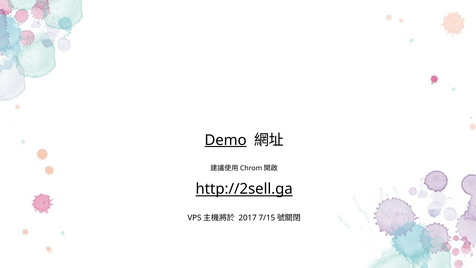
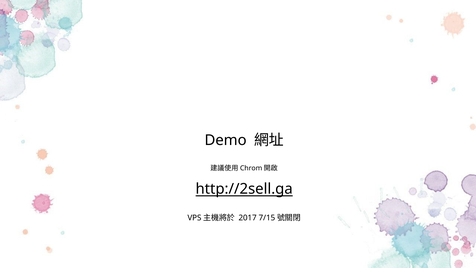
Demo underline: present -> none (226, 140)
